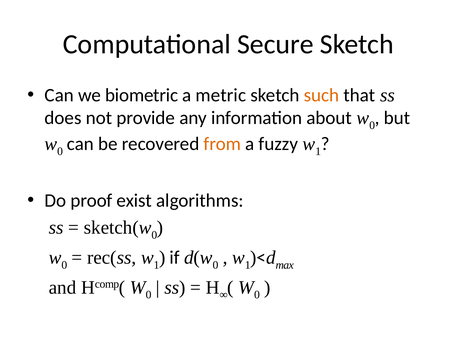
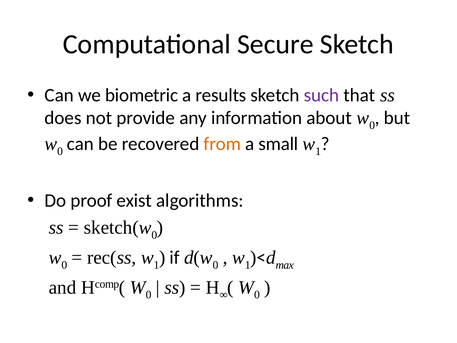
metric: metric -> results (221, 95)
such colour: orange -> purple (322, 95)
fuzzy: fuzzy -> small (278, 144)
